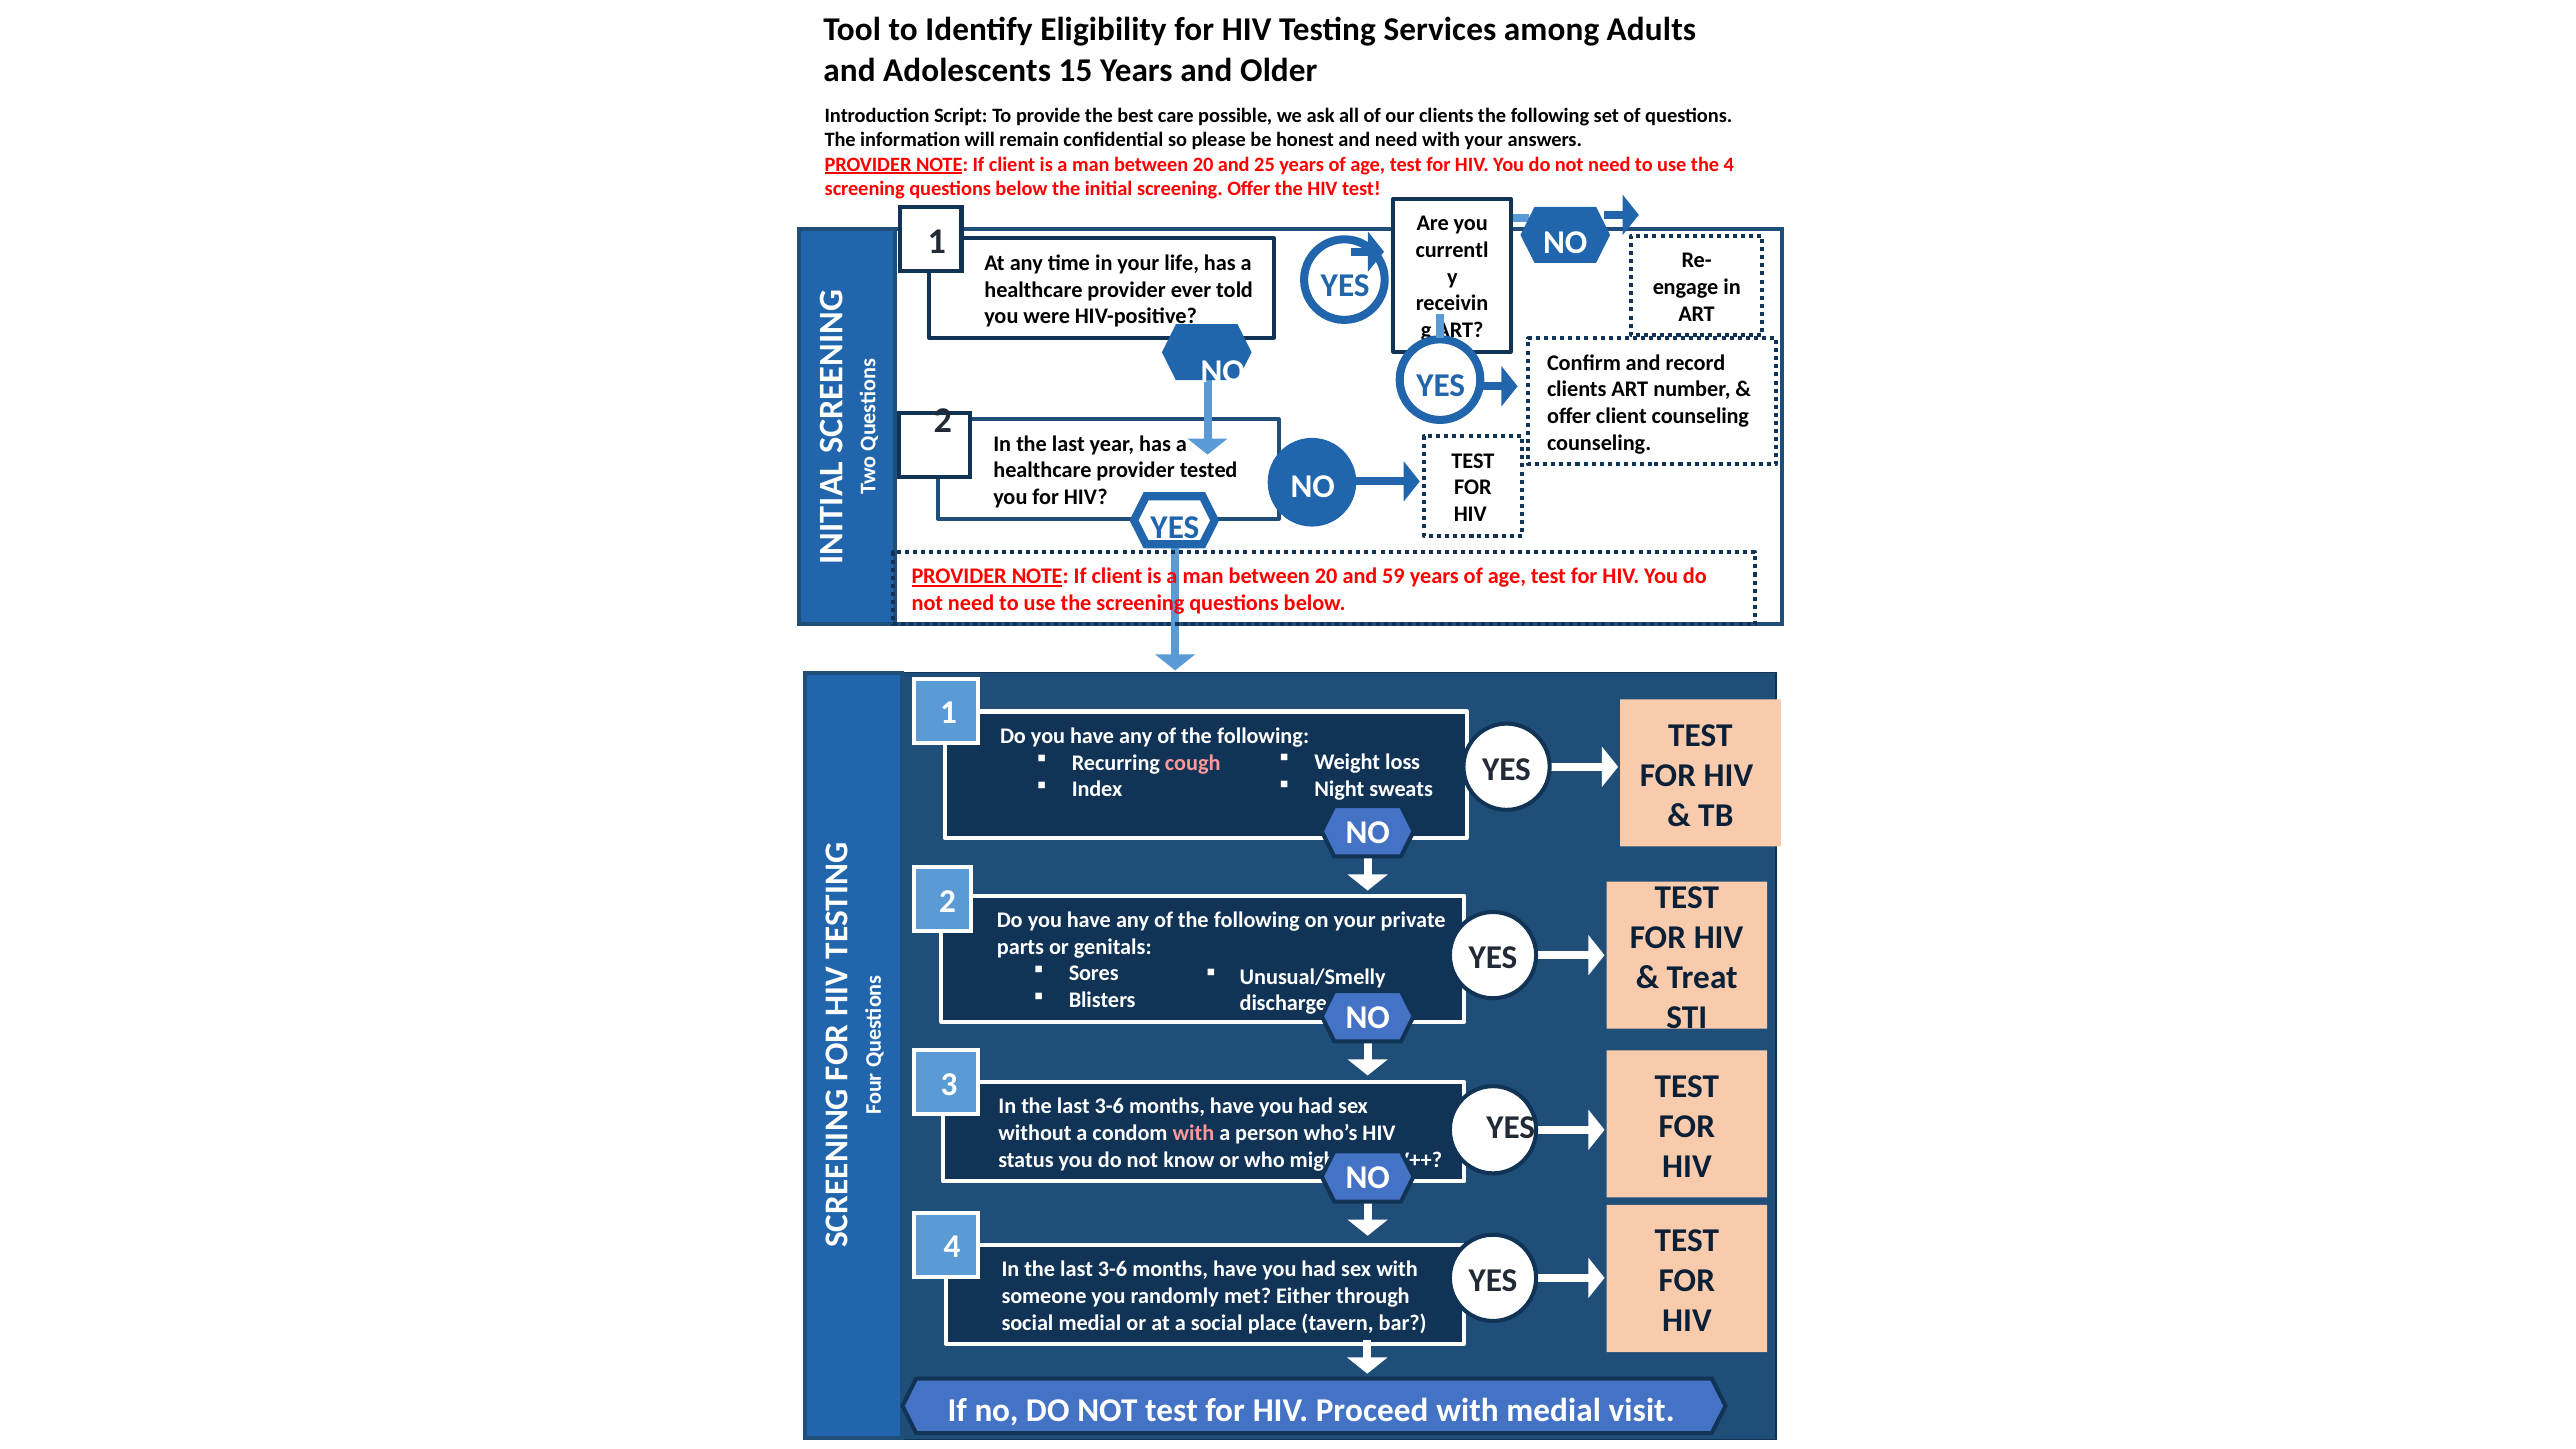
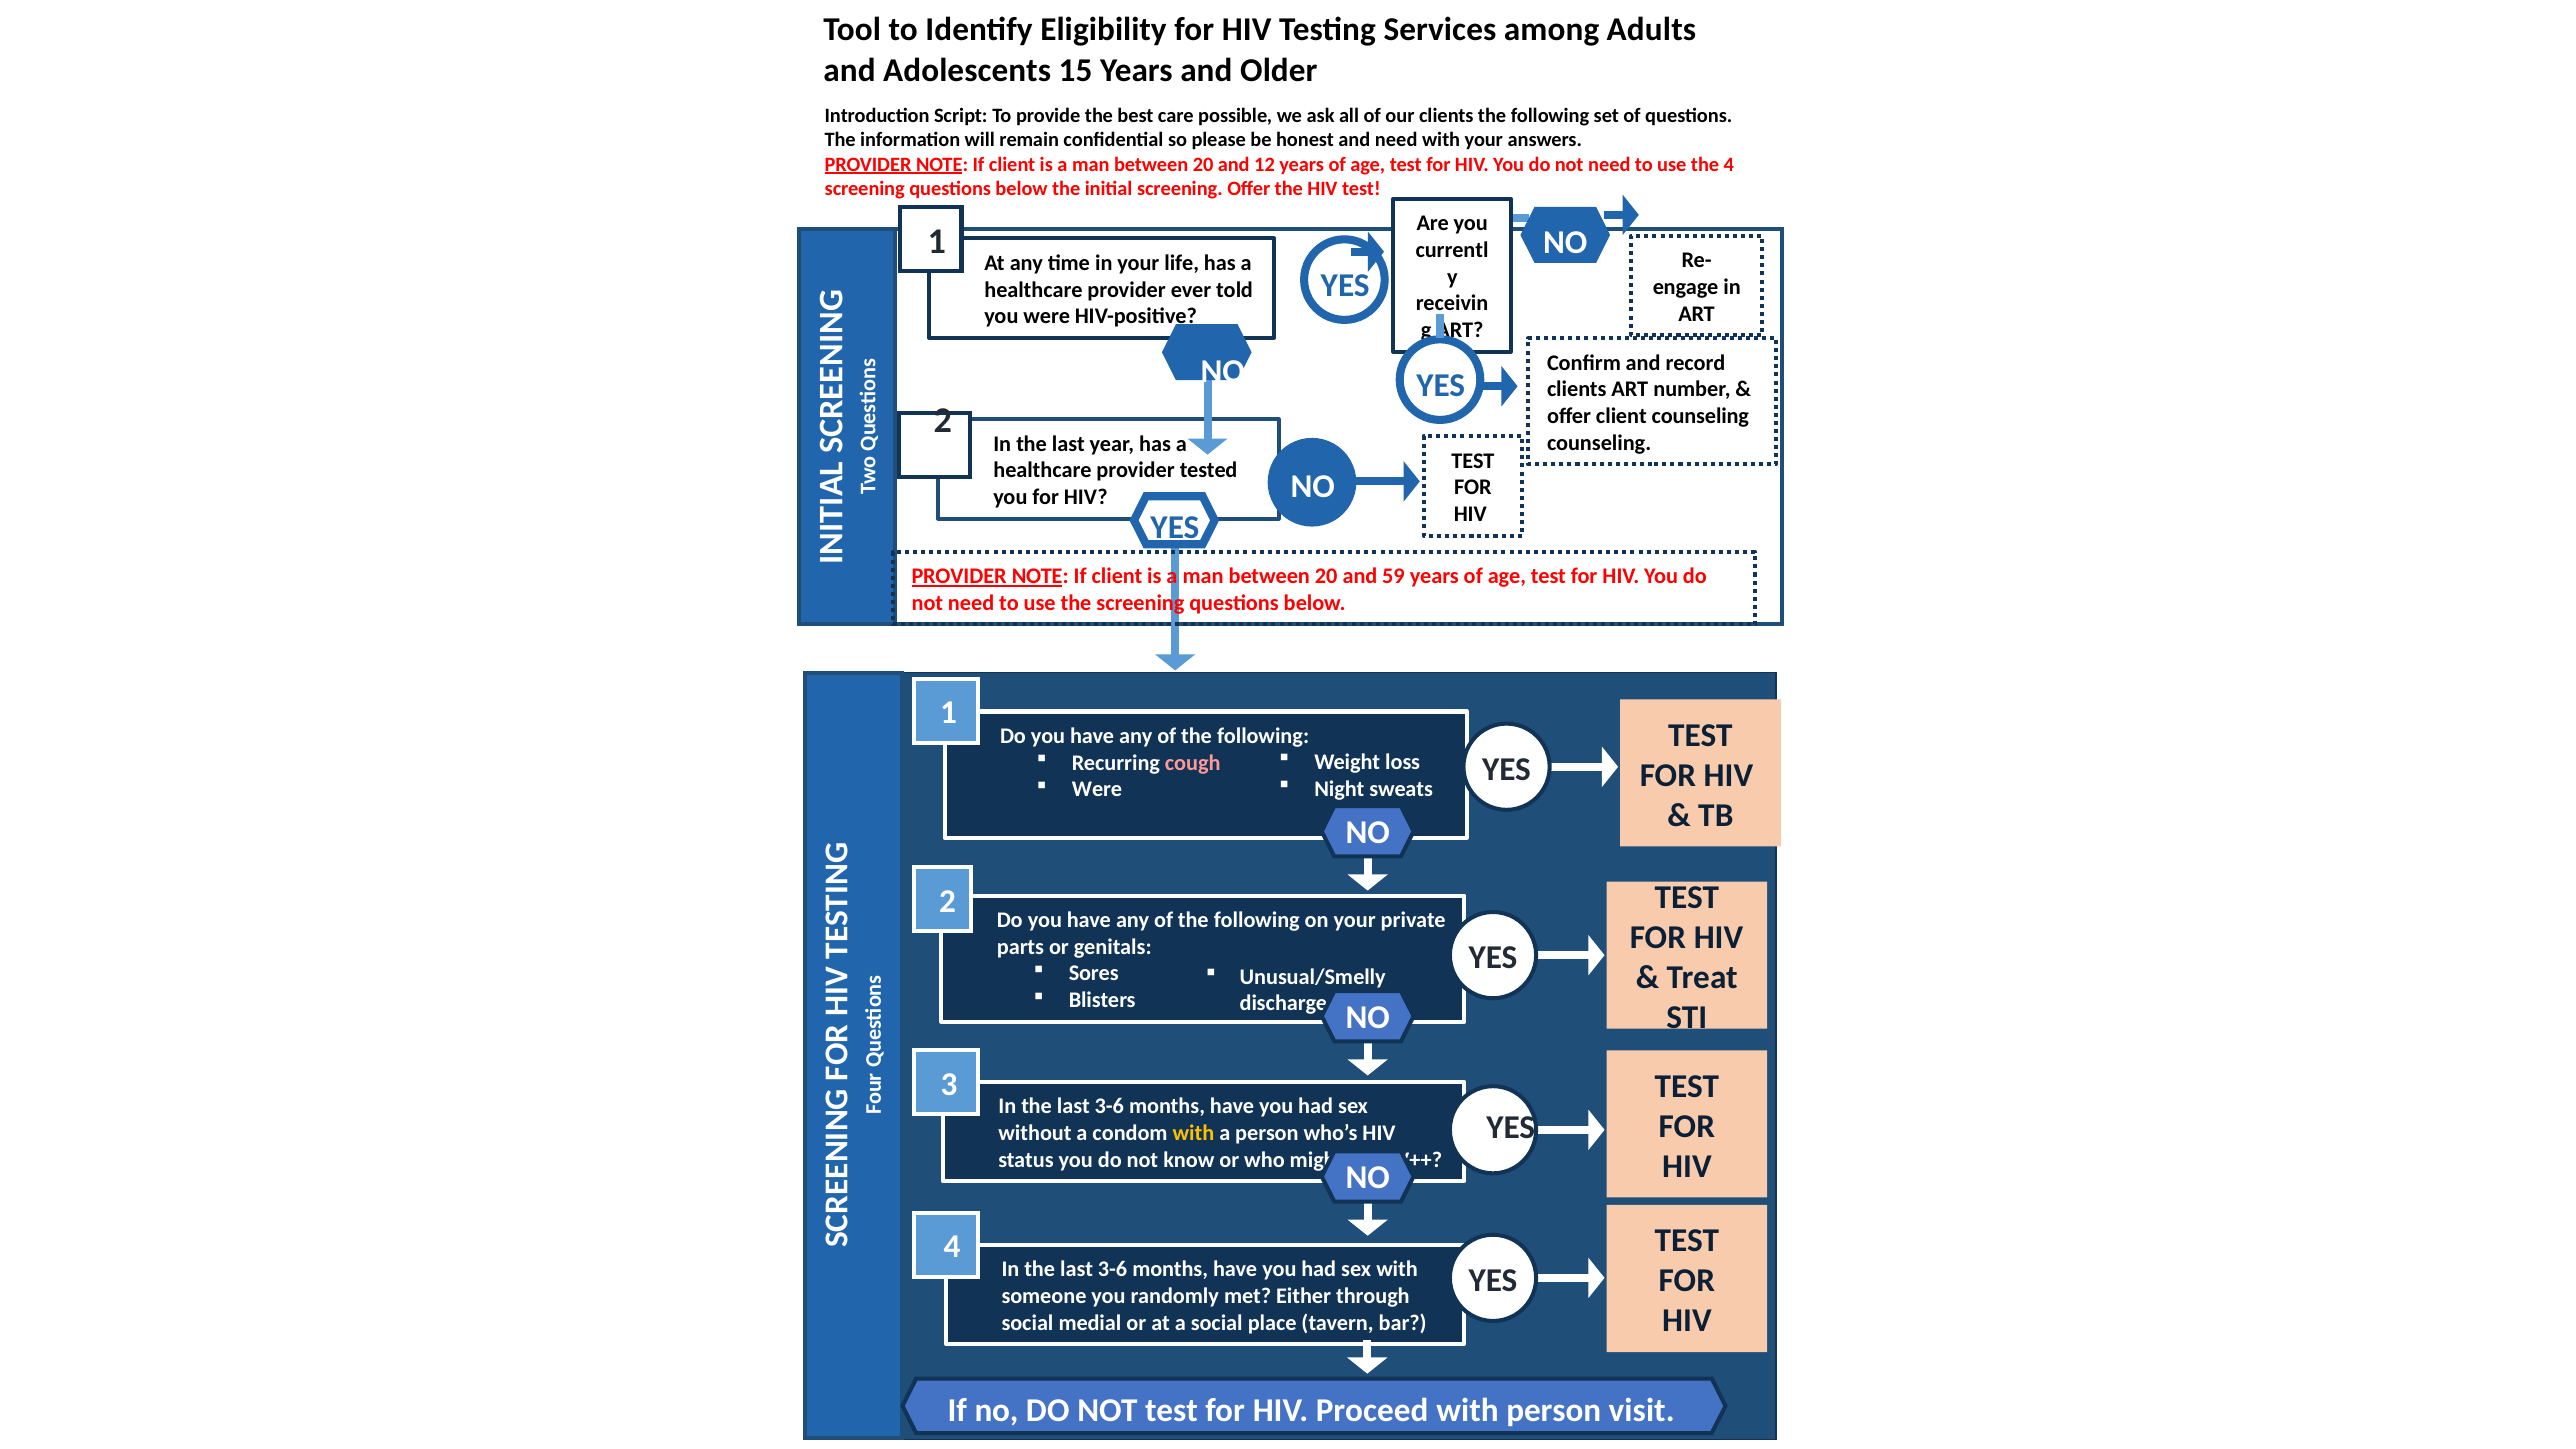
25: 25 -> 12 (1265, 164)
Index: Index -> Were (1097, 789)
with colour: pink -> yellow (1193, 1133)
with medial: medial -> person (1554, 1411)
